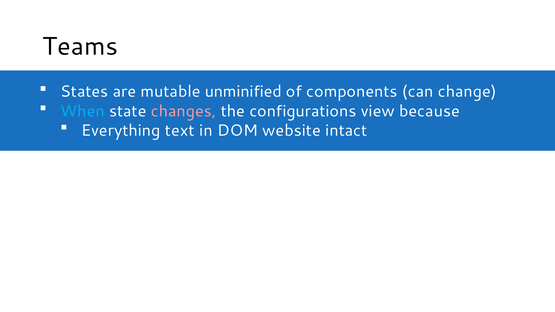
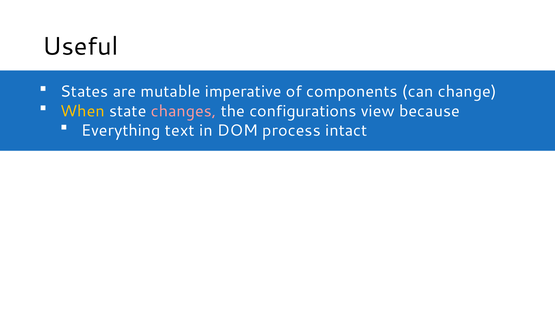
Teams: Teams -> Useful (80, 47)
unminified: unminified -> imperative (243, 92)
When colour: light blue -> yellow (82, 111)
website: website -> process (292, 131)
